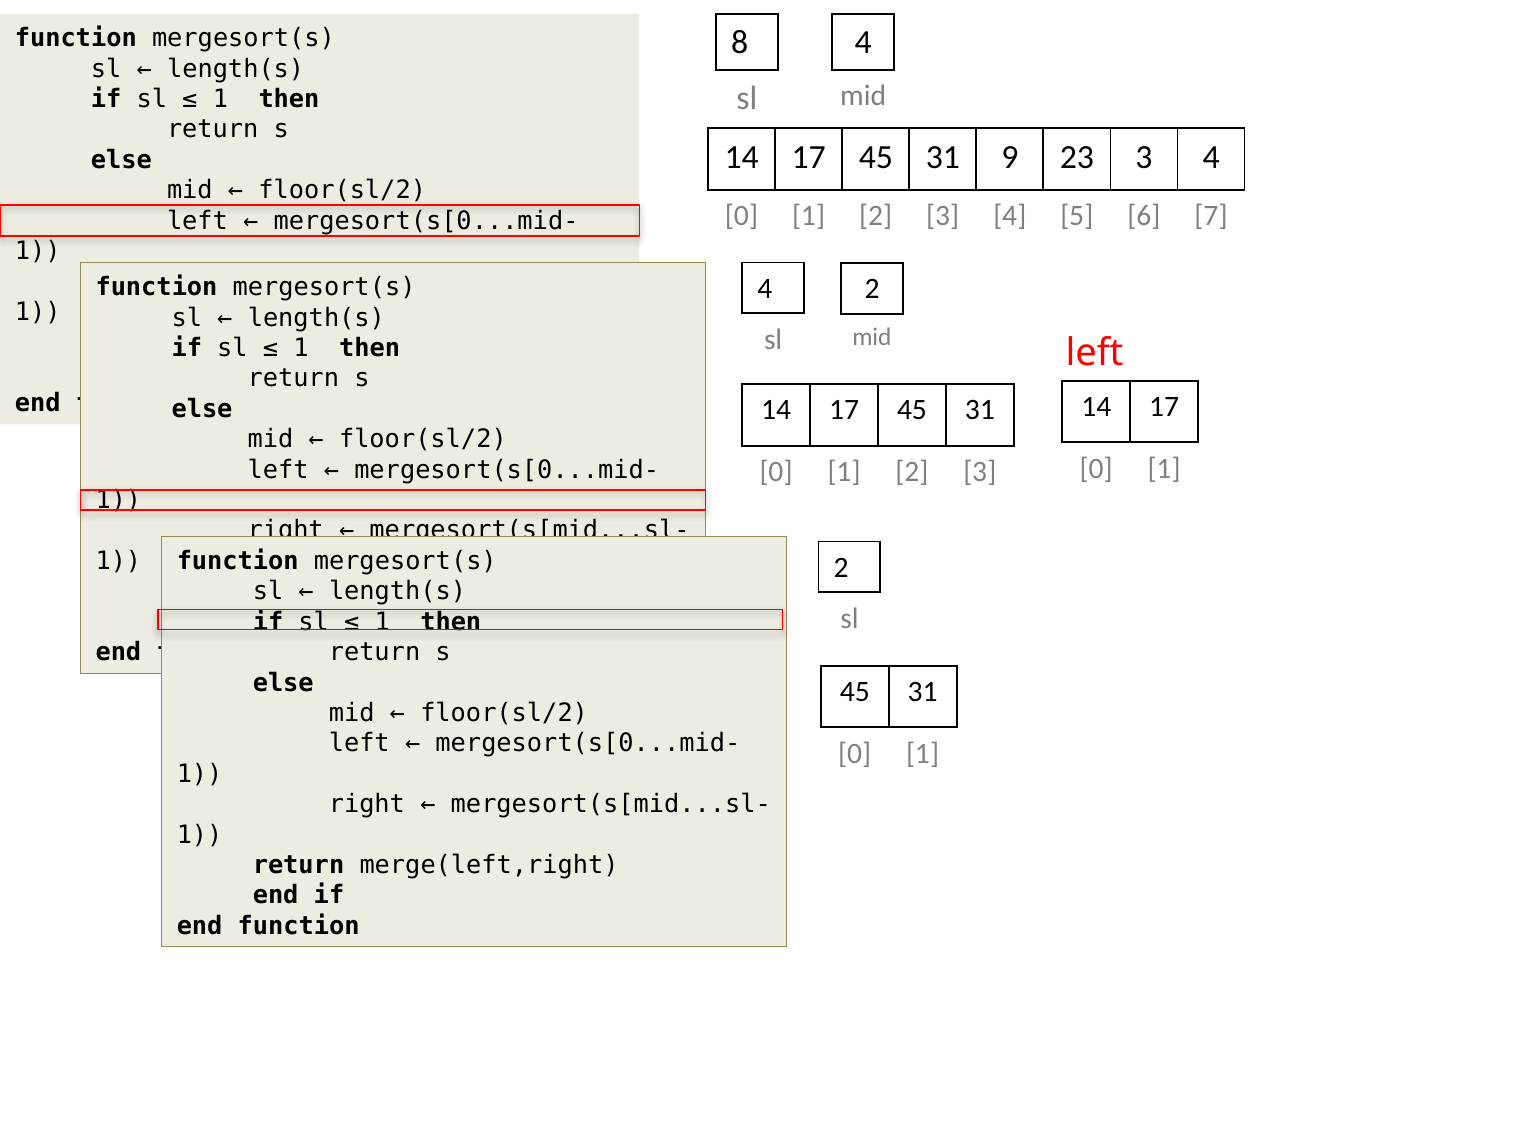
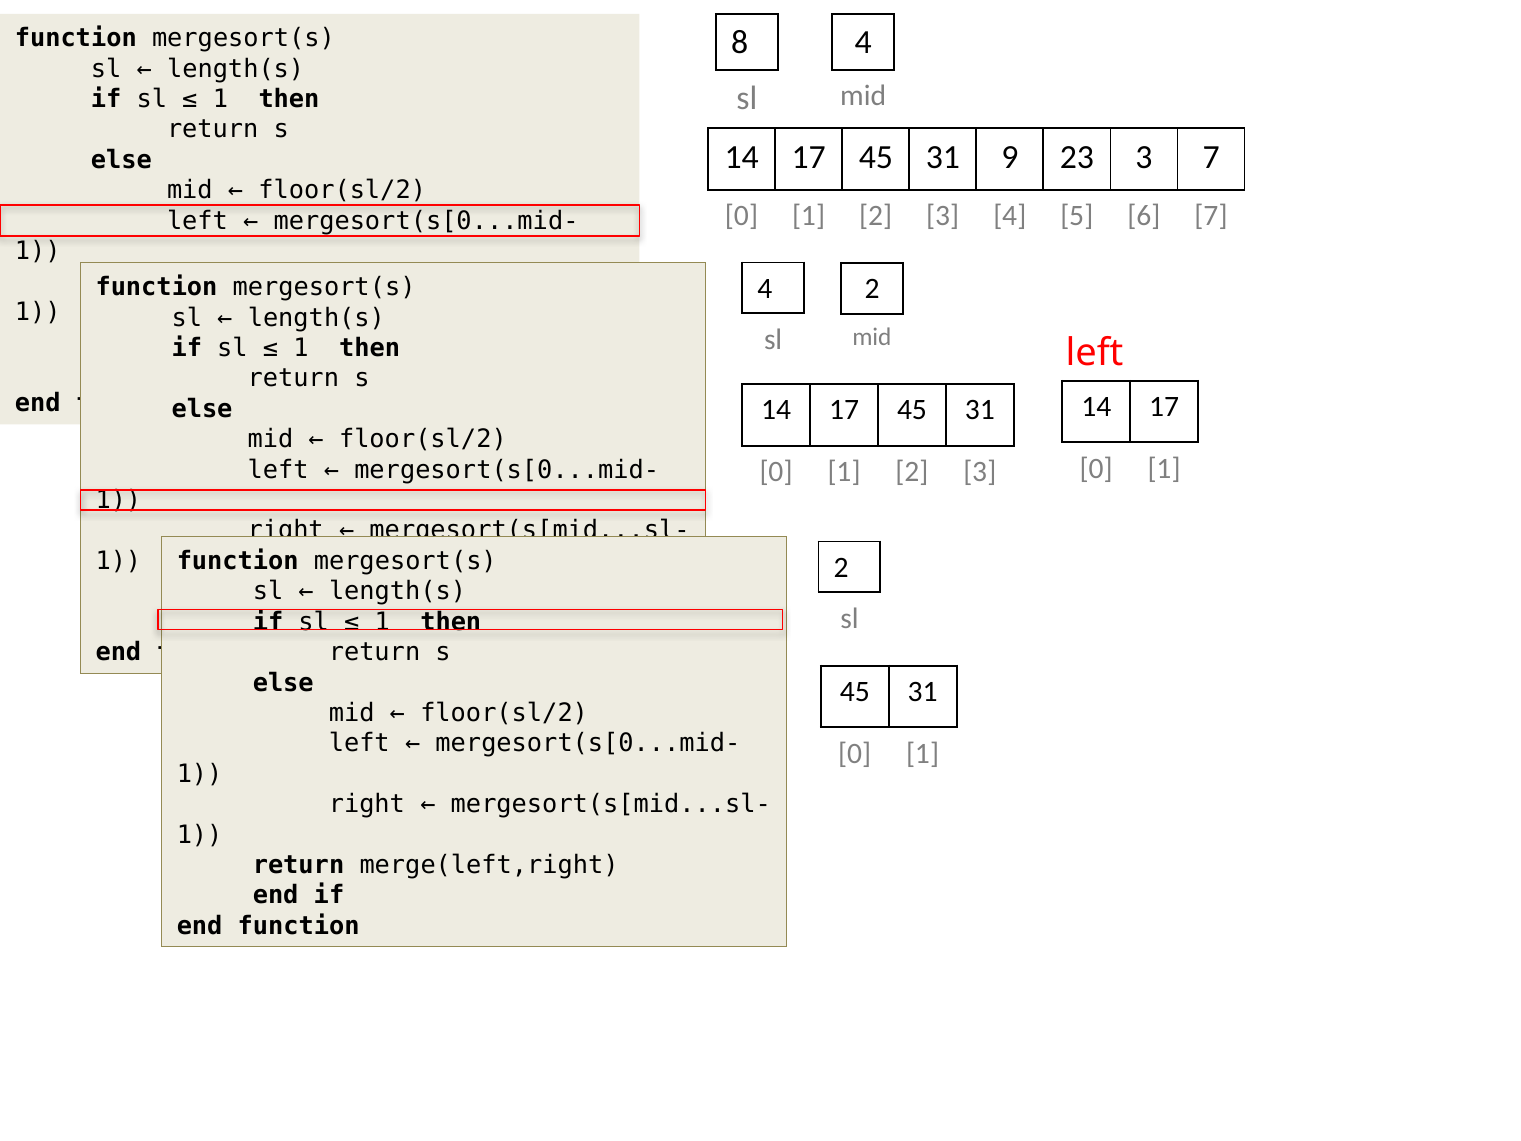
23 3 4: 4 -> 7 (1211, 157)
